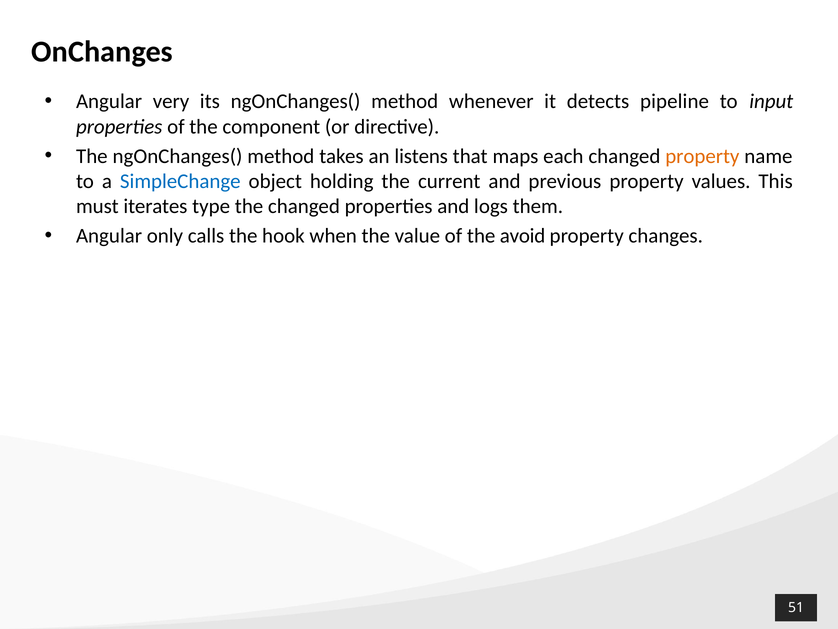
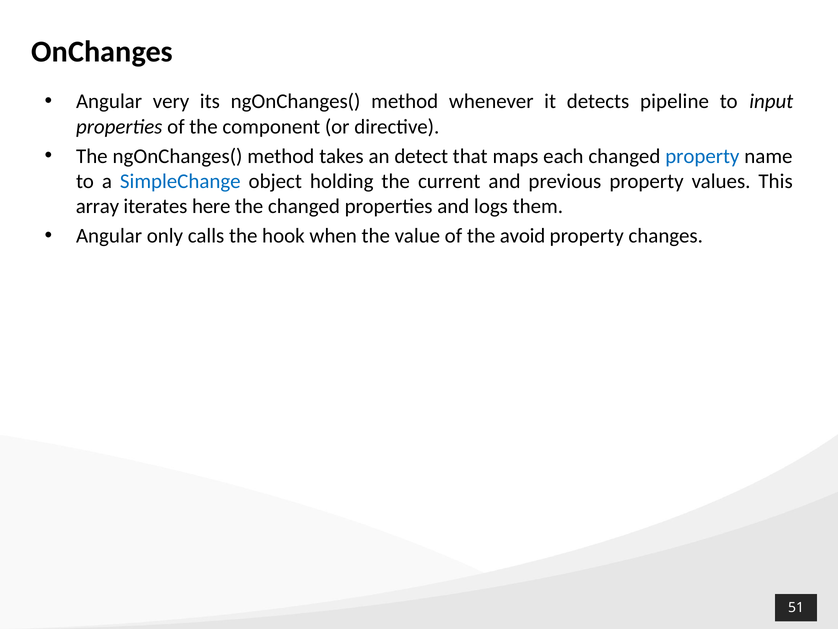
listens: listens -> detect (421, 156)
property colour: orange -> blue (702, 156)
must: must -> array (97, 206)
type: type -> here (211, 206)
